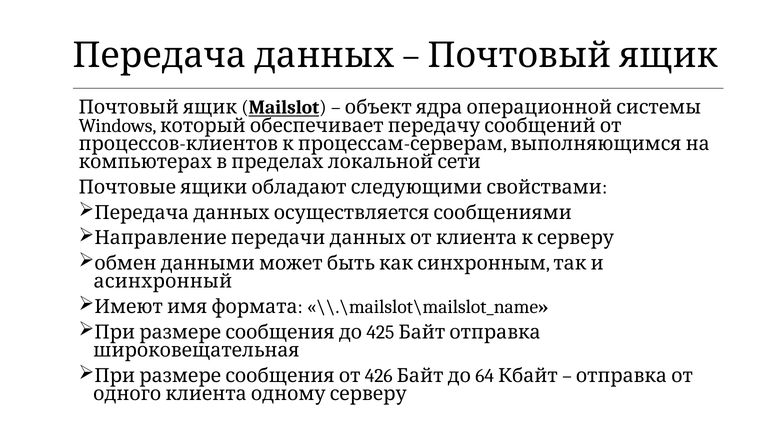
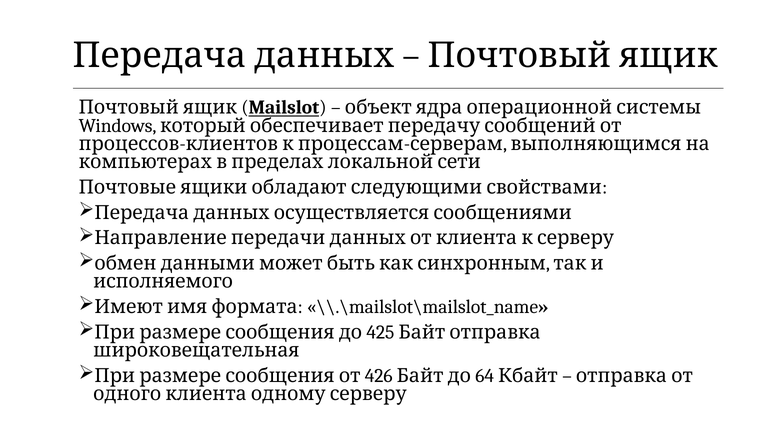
асинхронный: асинхронный -> исполняемого (163, 281)
